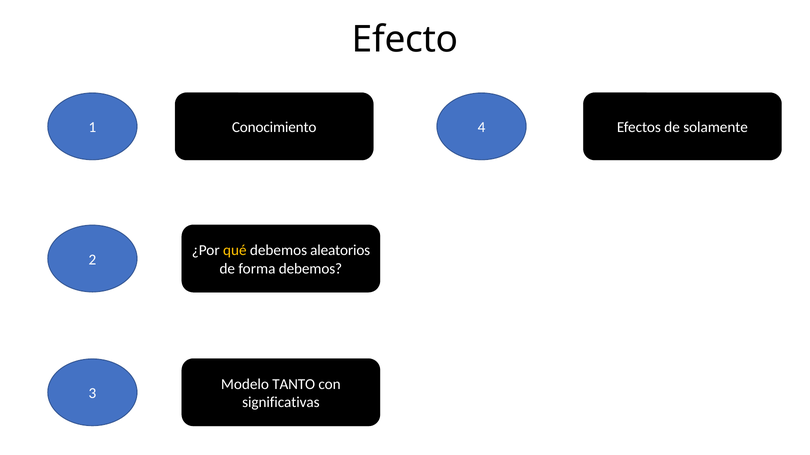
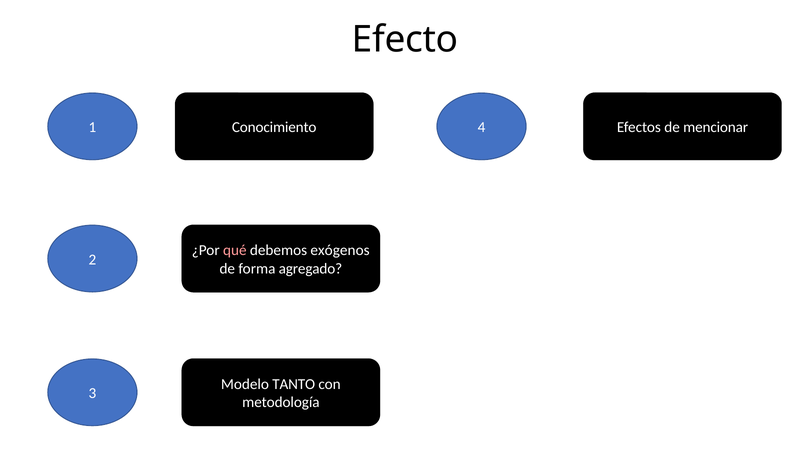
solamente: solamente -> mencionar (716, 128)
qué colour: yellow -> pink (235, 251)
aleatorios: aleatorios -> exógenos (340, 251)
forma debemos: debemos -> agregado (310, 269)
significativas: significativas -> metodología (281, 403)
